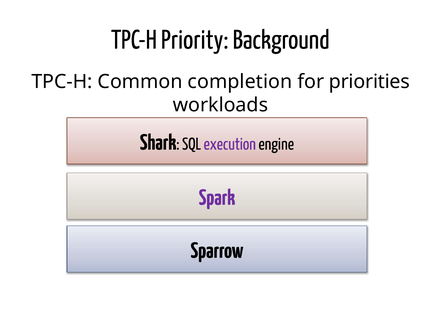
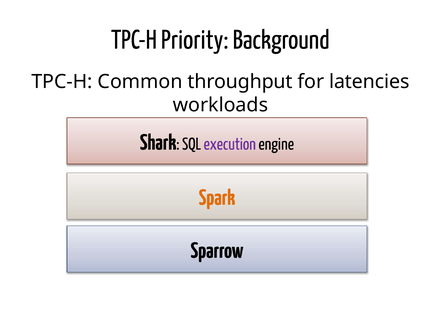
completion: completion -> throughput (240, 81)
priorities: priorities -> latencies (369, 81)
Spark colour: purple -> orange (217, 197)
